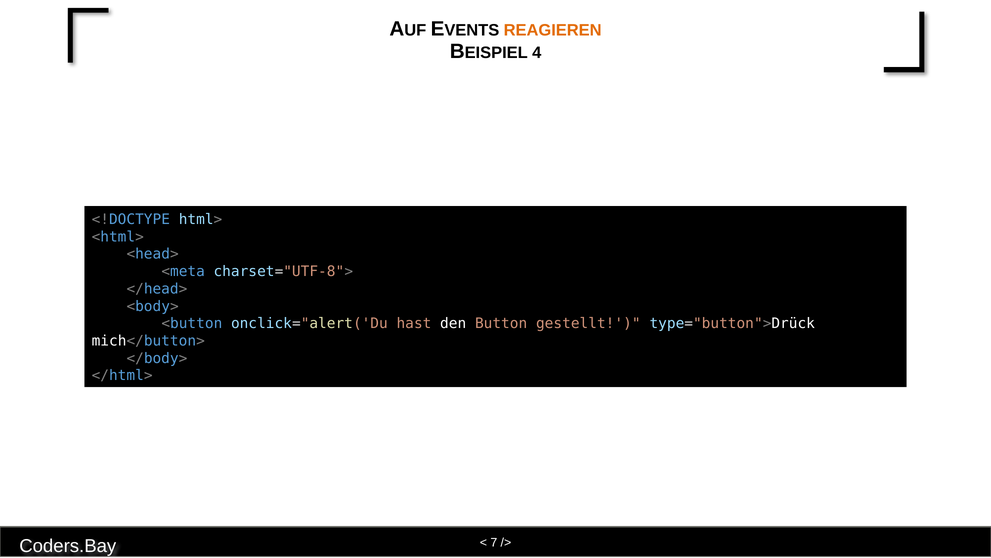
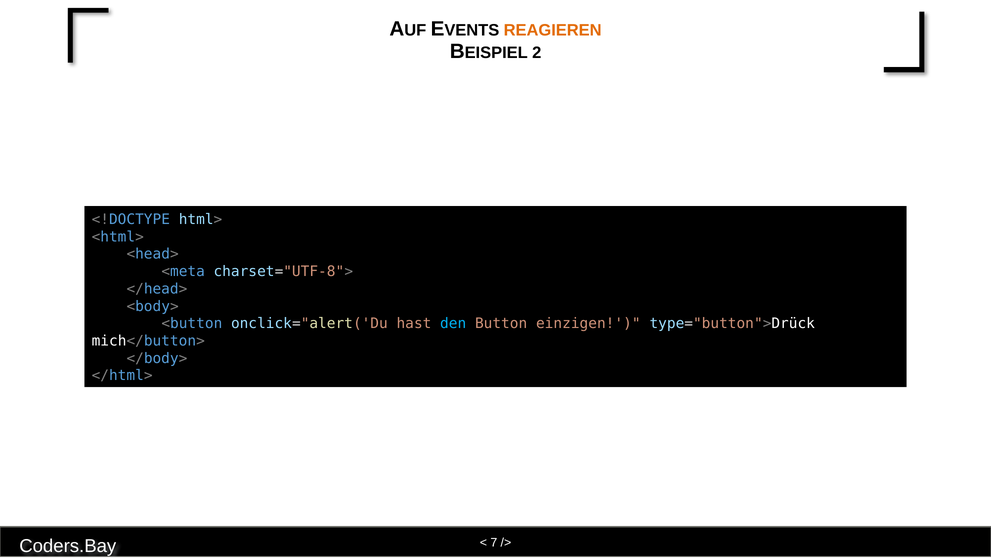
4: 4 -> 2 (537, 53)
den colour: white -> light blue (453, 323)
gestellt: gestellt -> einzigen (588, 323)
